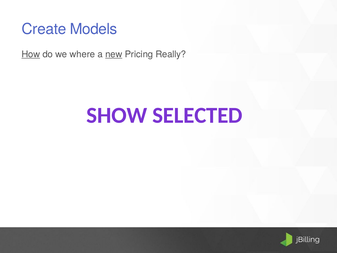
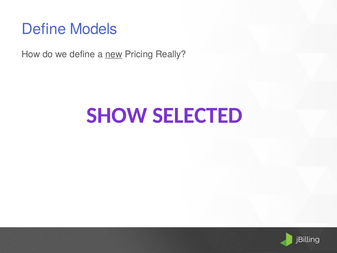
Create: Create -> Define (44, 29)
How underline: present -> none (31, 54)
we where: where -> define (82, 54)
